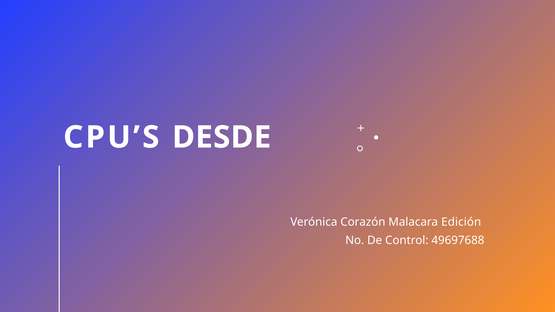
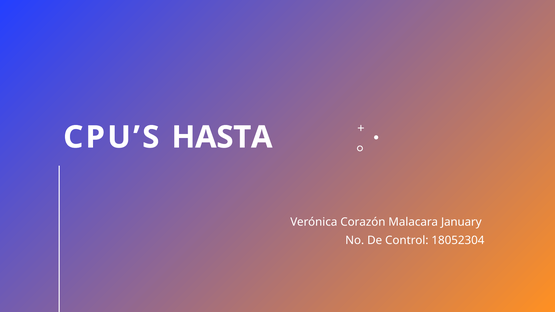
DESDE: DESDE -> HASTA (222, 137)
Edición: Edición -> January (461, 222)
49697688: 49697688 -> 18052304 (458, 240)
